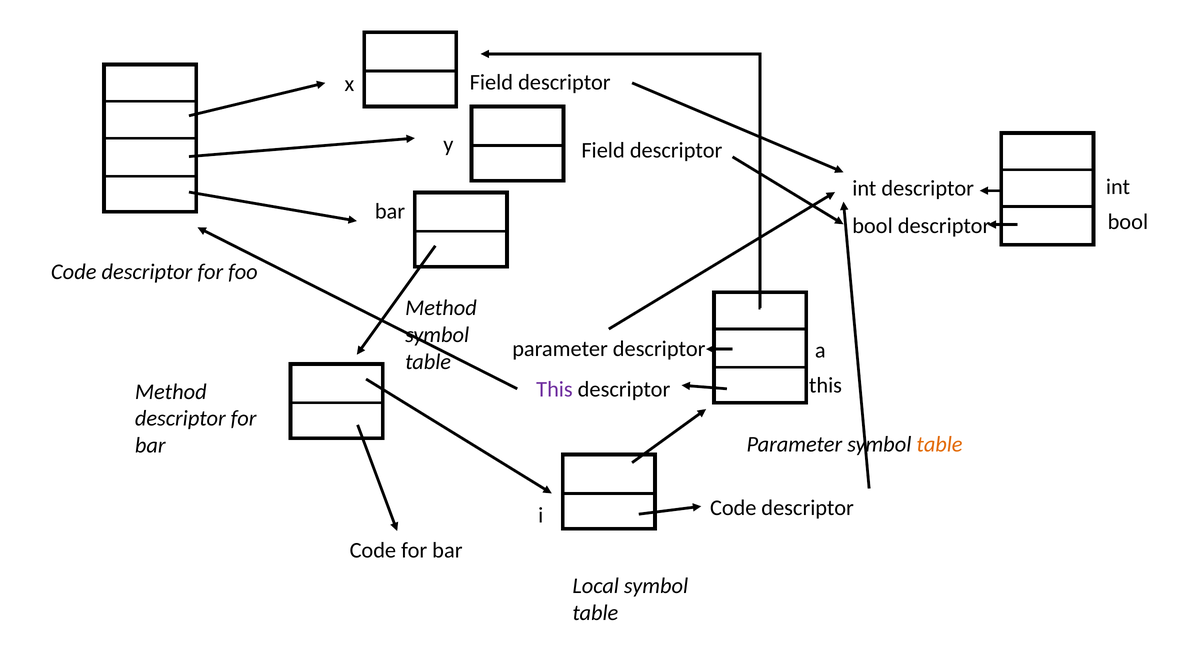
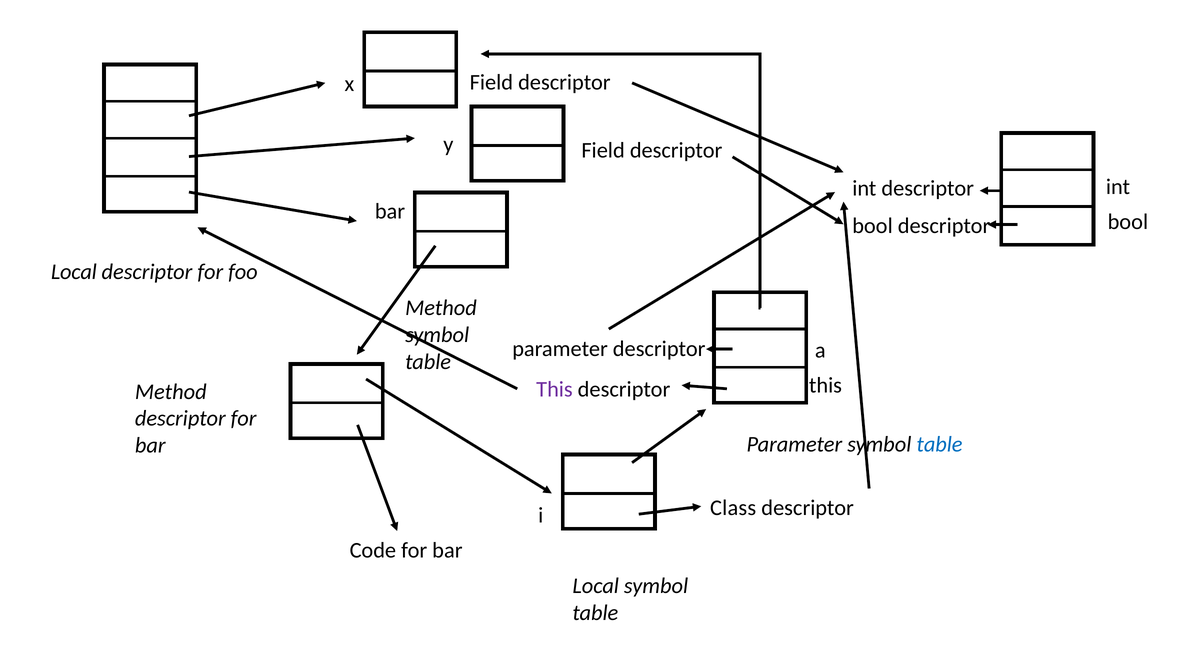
Code: Code -> Local (74, 272)
table colour: orange -> blue (939, 445)
i Code: Code -> Class (733, 508)
